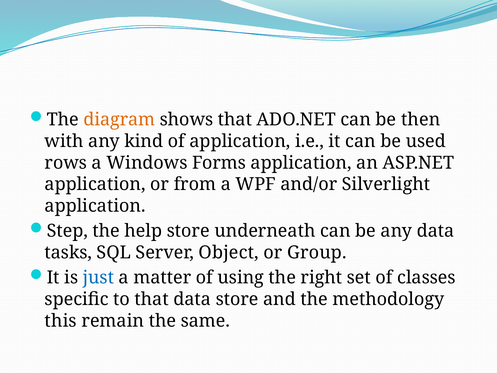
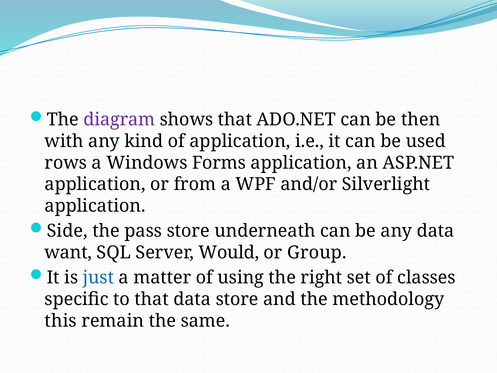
diagram colour: orange -> purple (119, 120)
Step: Step -> Side (67, 231)
help: help -> pass (143, 231)
tasks: tasks -> want (68, 252)
Object: Object -> Would (229, 252)
